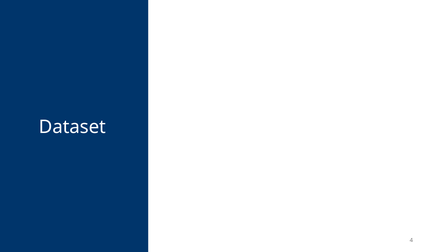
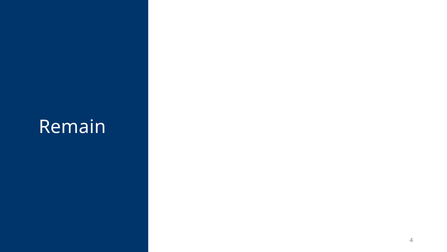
Dataset: Dataset -> Remain (72, 127)
